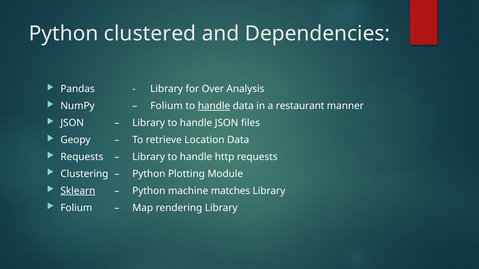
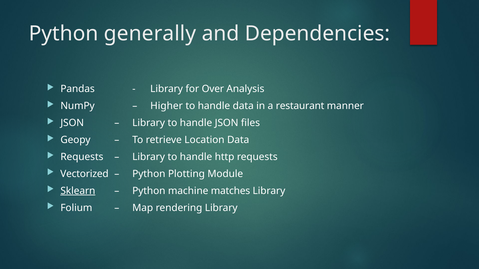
clustered: clustered -> generally (150, 34)
Folium: Folium -> Higher (167, 106)
handle underline: present -> none (214, 106)
Clustering: Clustering -> Vectorized (84, 174)
